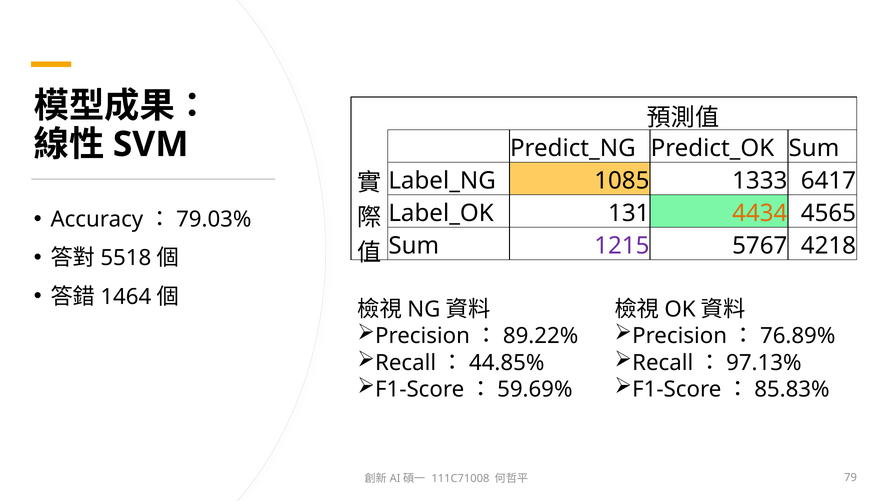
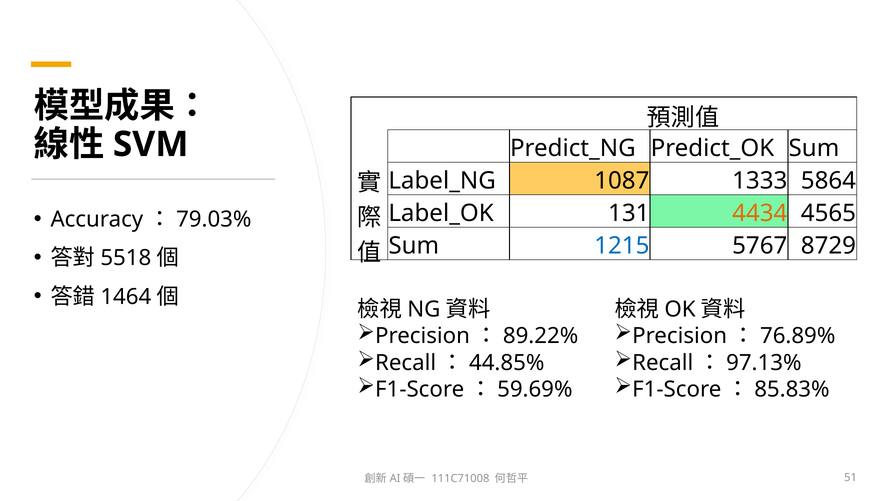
1085: 1085 -> 1087 (622, 181)
6417: 6417 -> 5864 (828, 181)
1215 colour: purple -> blue (622, 246)
4218: 4218 -> 8729 (828, 246)
79: 79 -> 51 (851, 478)
